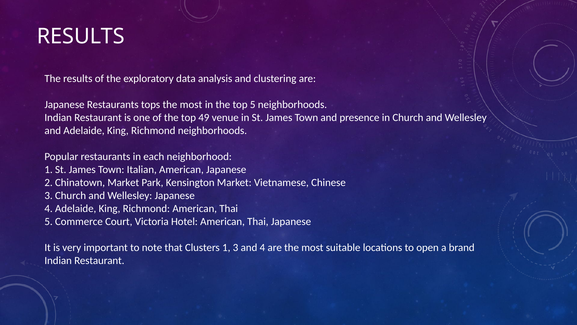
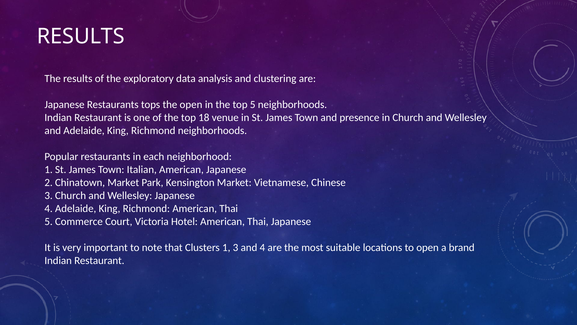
tops the most: most -> open (191, 105)
49: 49 -> 18 (204, 118)
